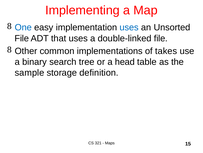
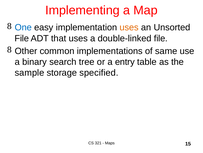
uses colour: blue -> orange (129, 27)
takes: takes -> same (166, 51)
head: head -> entry (125, 62)
definition: definition -> specified (99, 72)
